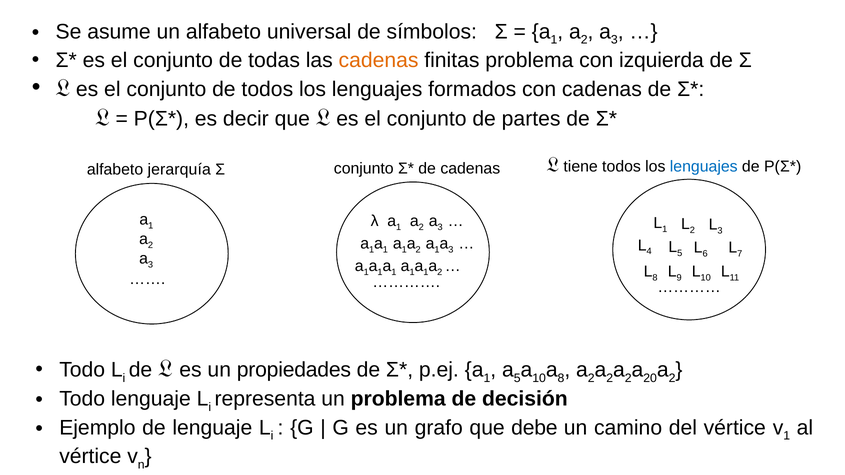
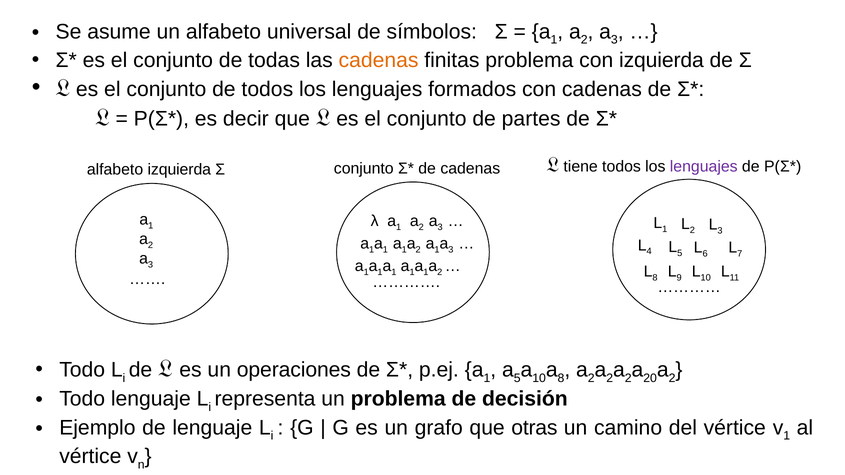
lenguajes colour: blue -> purple (704, 166)
alfabeto jerarquía: jerarquía -> izquierda (179, 170)
propiedades: propiedades -> operaciones (294, 370)
debe: debe -> otras (534, 428)
